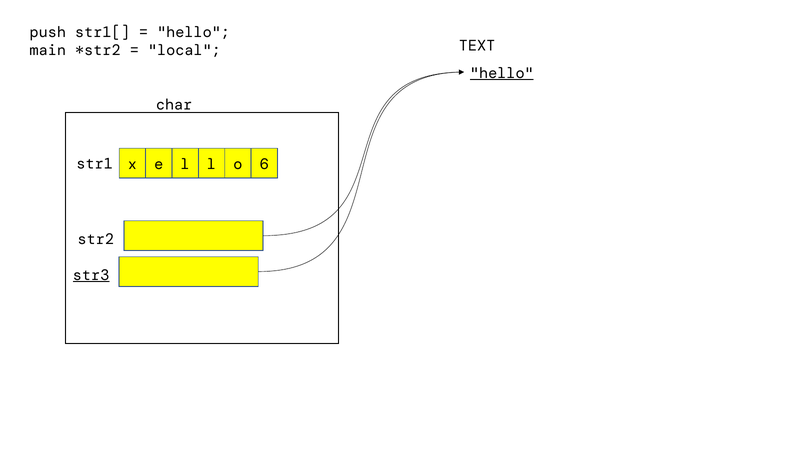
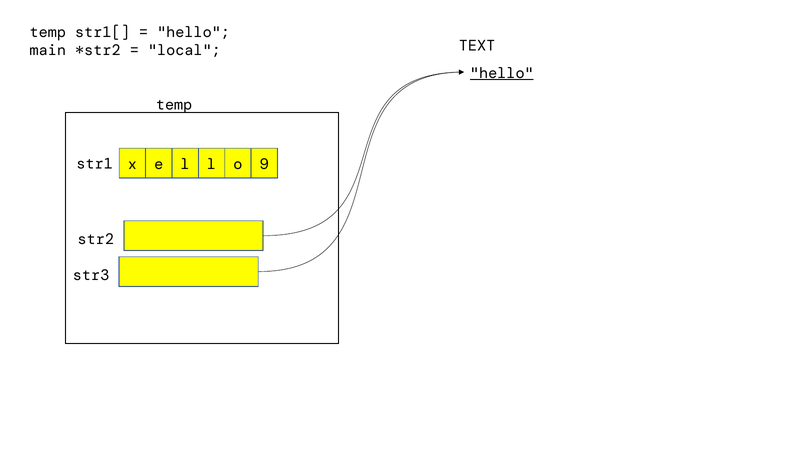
push: push -> temp (48, 32)
char: char -> temp (174, 105)
6: 6 -> 9 (264, 164)
str3 underline: present -> none (91, 275)
